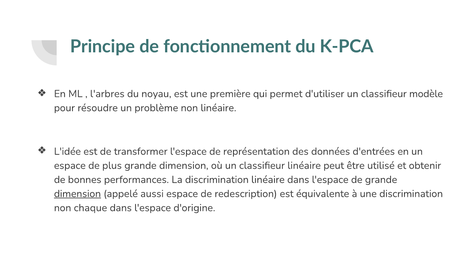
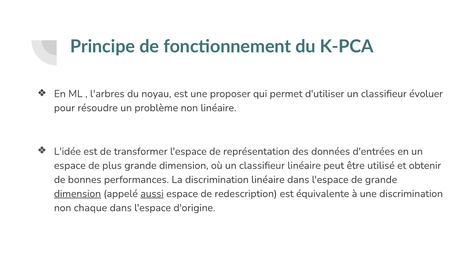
première: première -> proposer (230, 94)
modèle: modèle -> évoluer (426, 94)
aussi underline: none -> present (152, 194)
